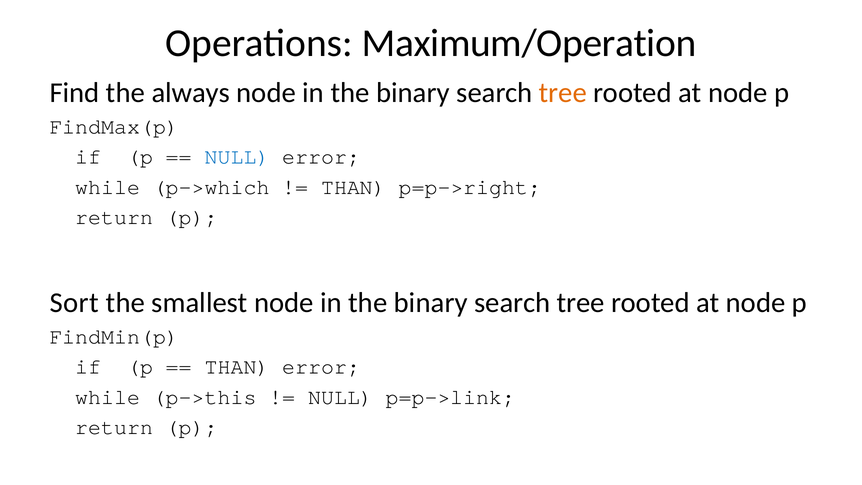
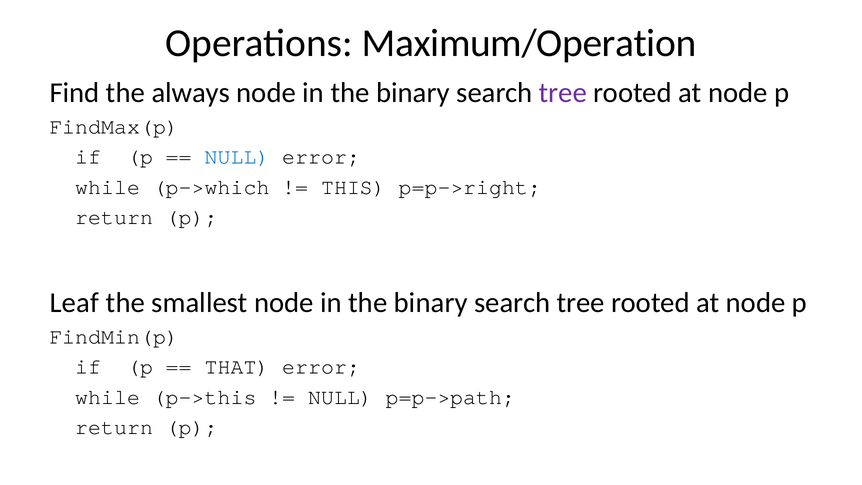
tree colour: orange -> purple (563, 93)
THAN: THAN -> THIS (354, 187)
Sort: Sort -> Leaf (74, 303)
THAN: THAN -> THAT (237, 367)
p=p->link: p=p->link -> p=p->path (450, 397)
